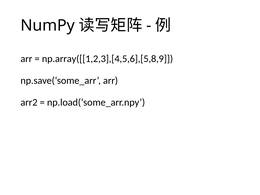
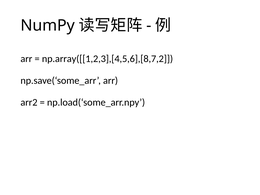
np.array([[1,2,3],[4,5,6],[5,8,9: np.array([[1,2,3],[4,5,6],[5,8,9 -> np.array([[1,2,3],[4,5,6],[8,7,2 (107, 59)
